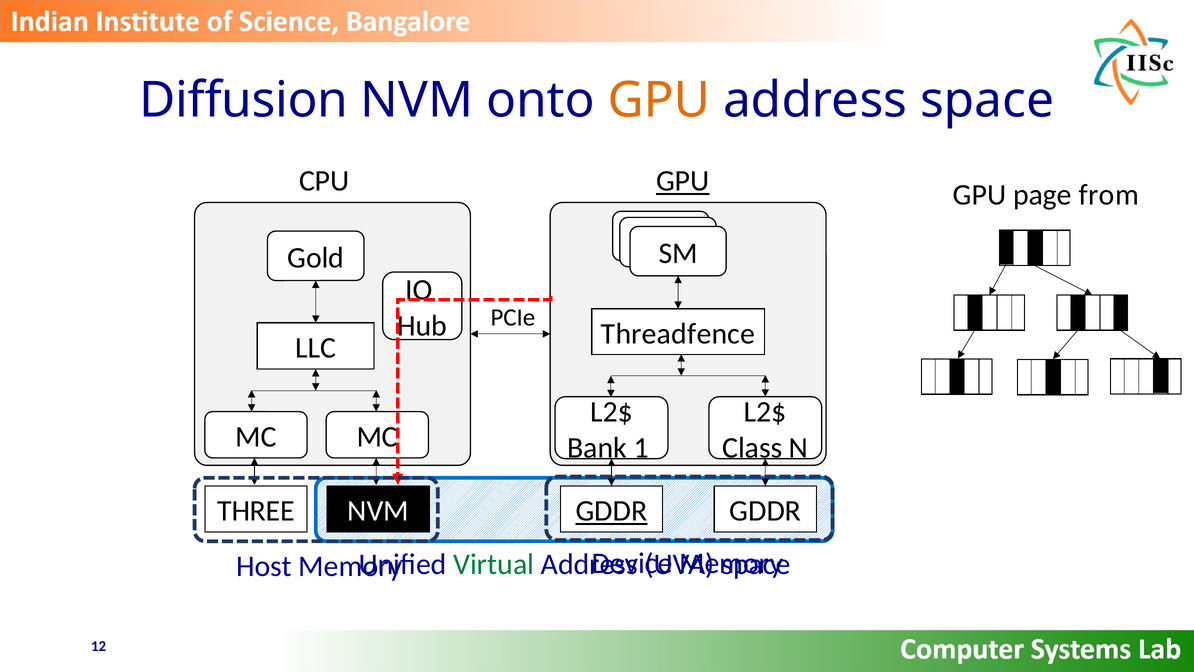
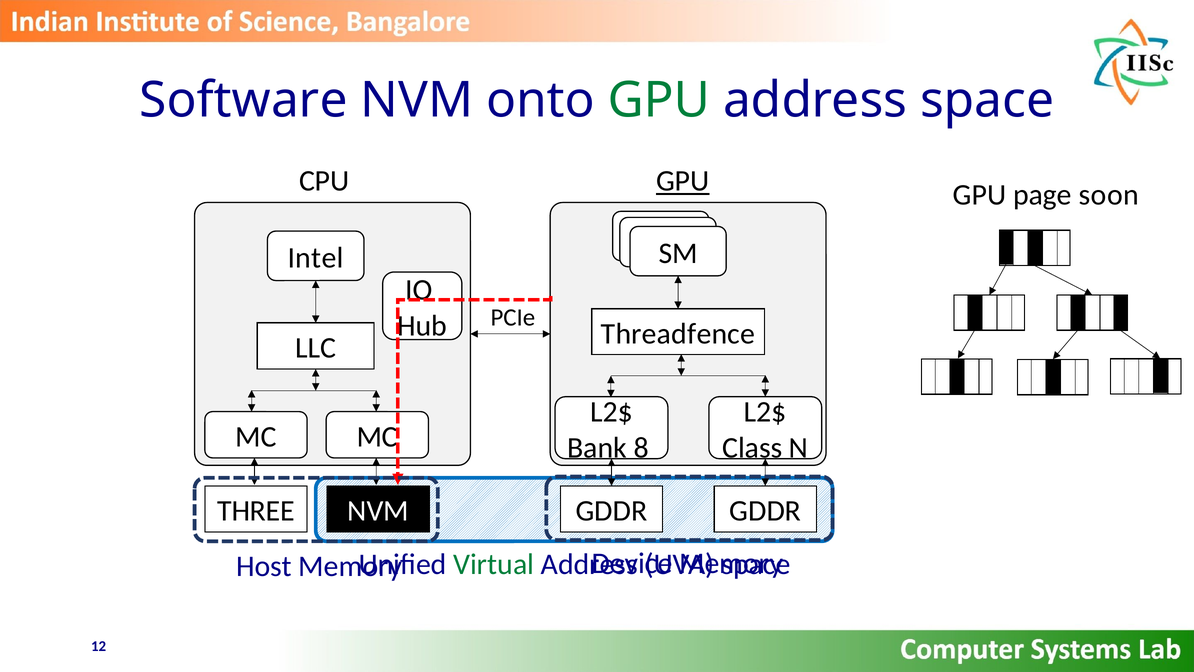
Diffusion: Diffusion -> Software (244, 100)
GPU colour: orange -> green (659, 100)
from: from -> soon (1109, 195)
Gold: Gold -> Intel (316, 258)
1: 1 -> 8 (641, 447)
GDDR underline: present -> none (612, 511)
